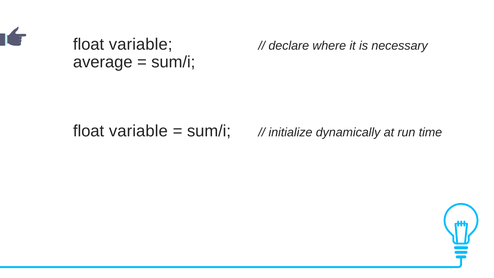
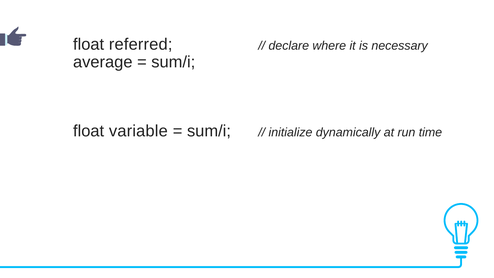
variable: variable -> referred (141, 44)
